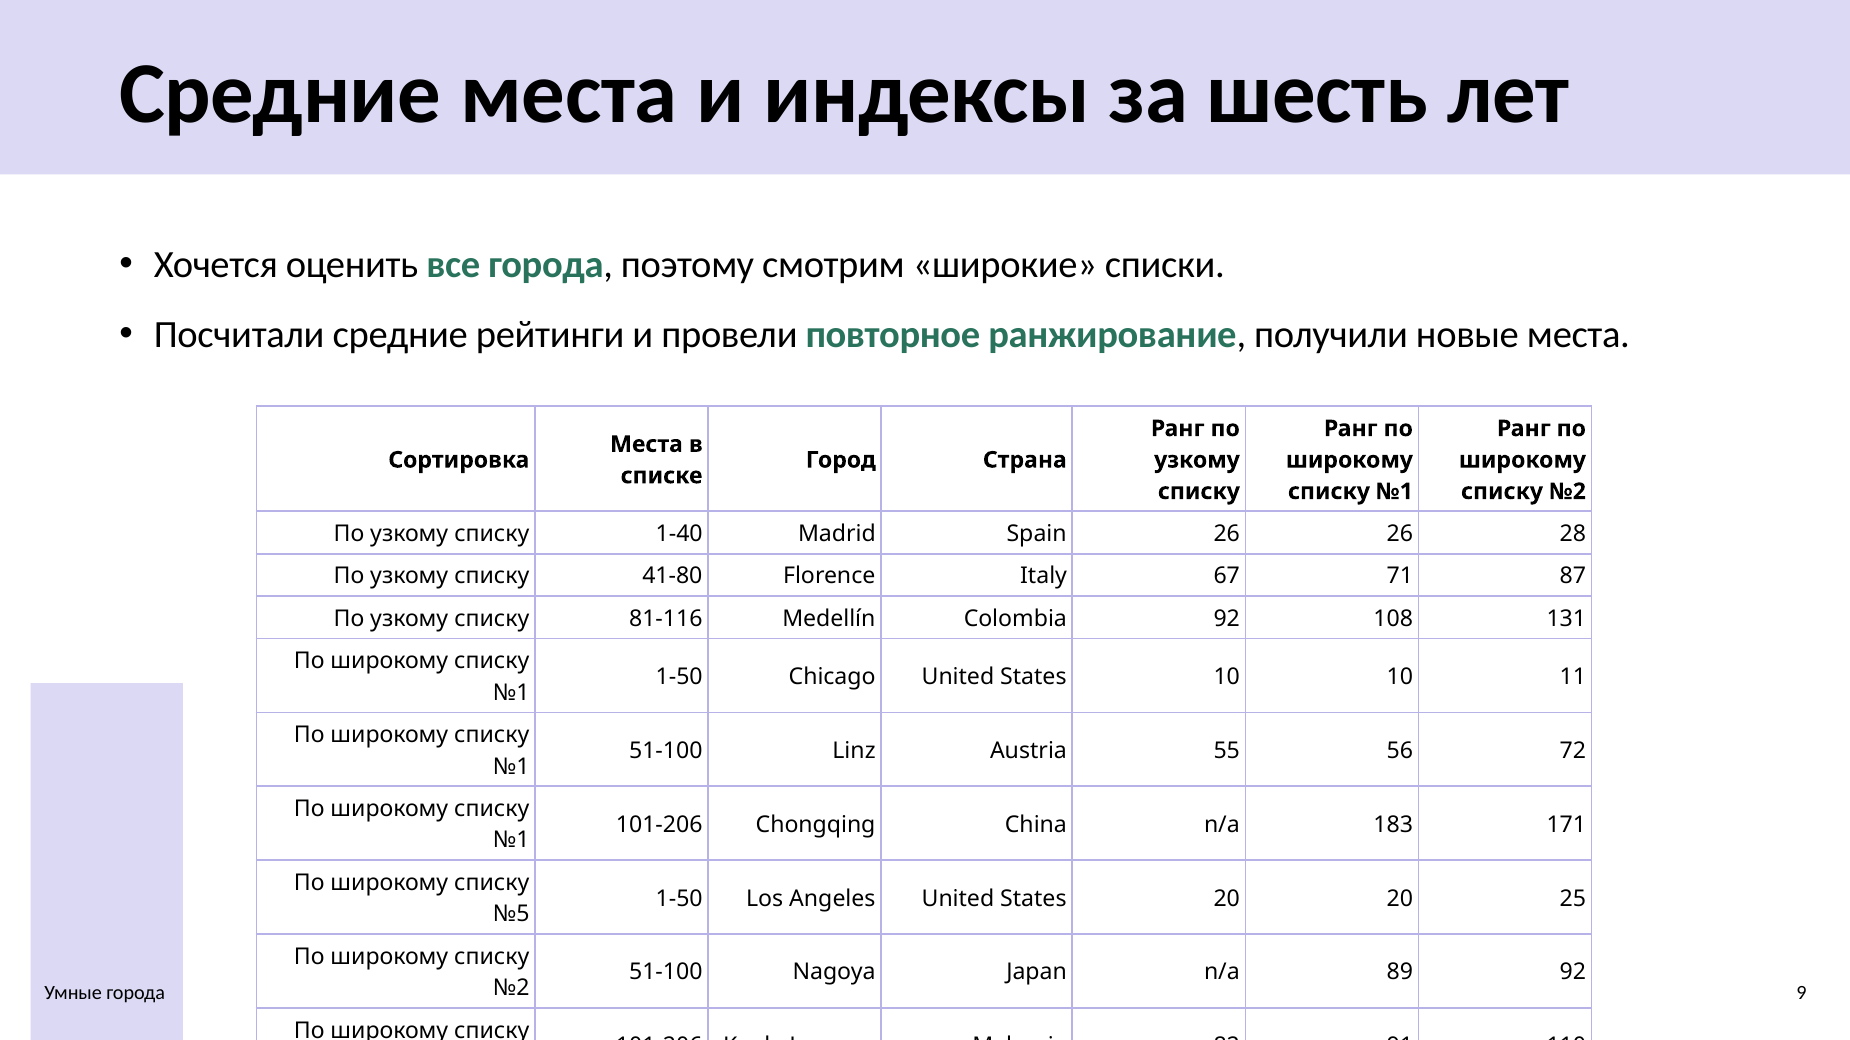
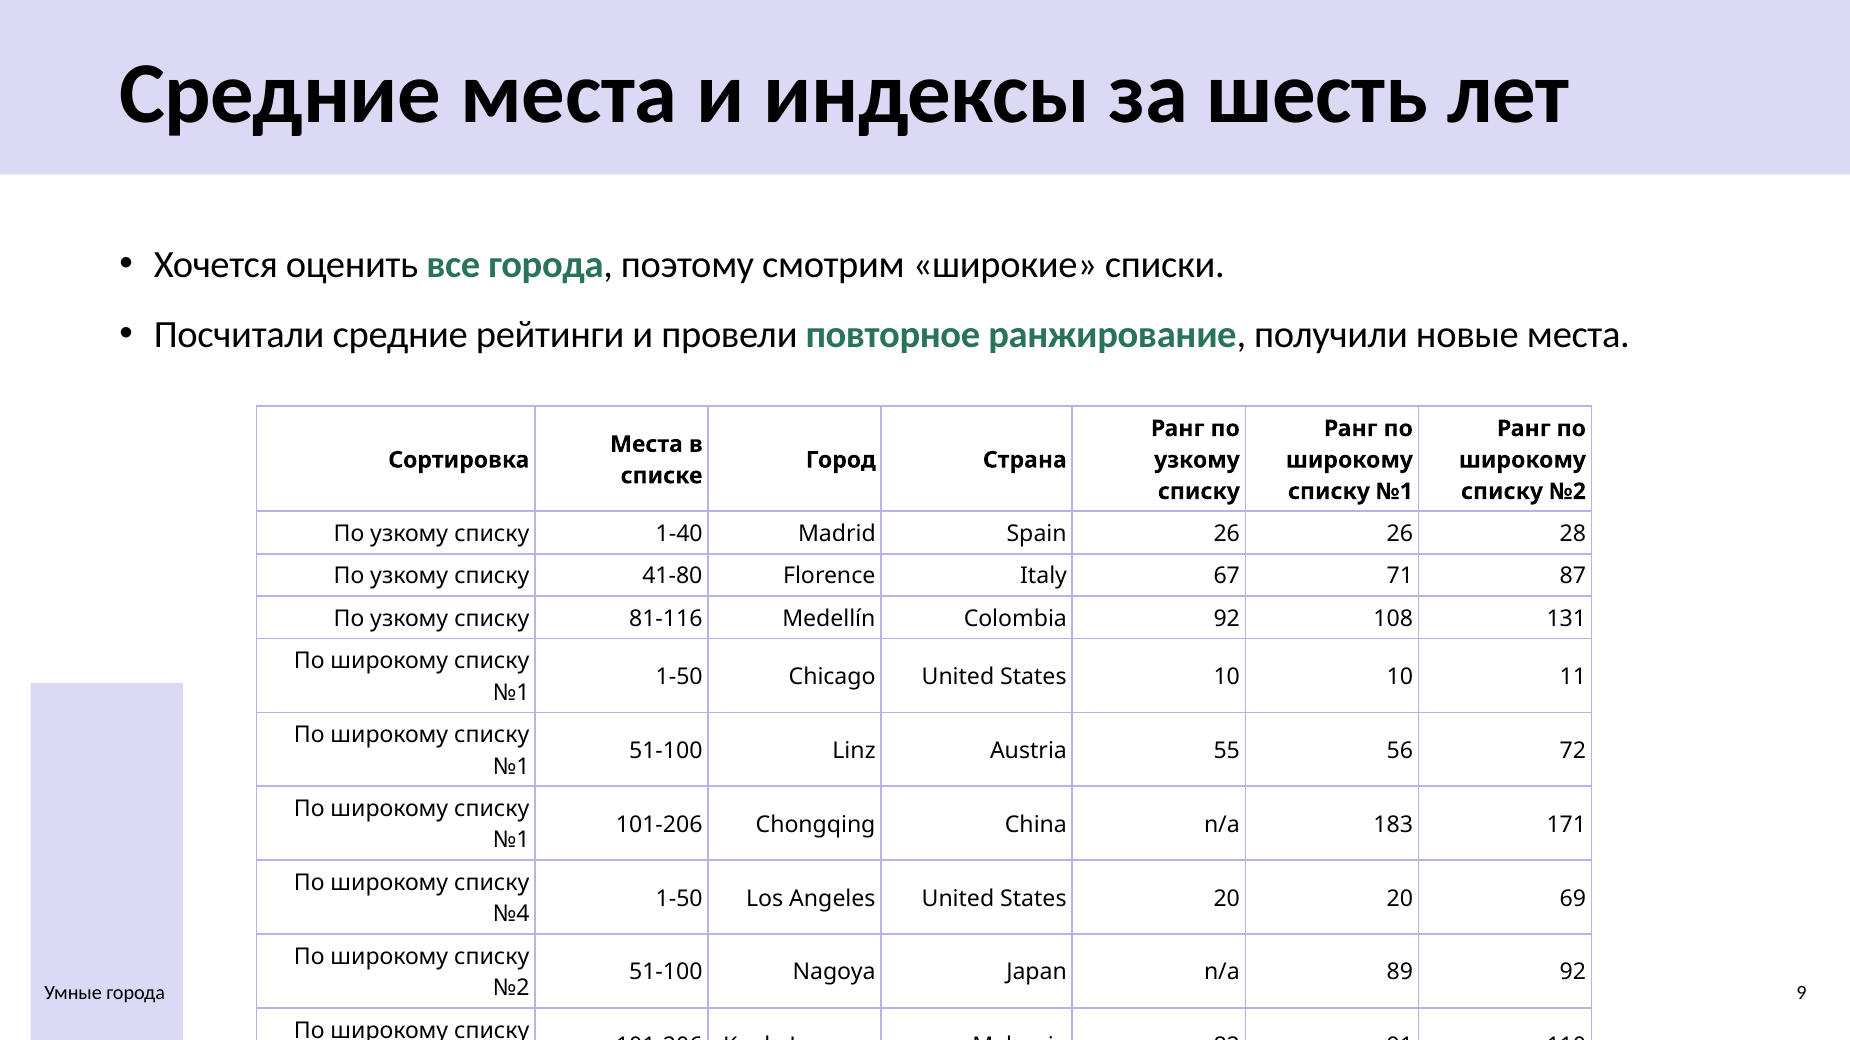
25: 25 -> 69 (1573, 899)
№5: №5 -> №4 (511, 915)
